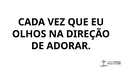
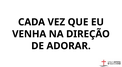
OLHOS: OLHOS -> VENHA (29, 34)
